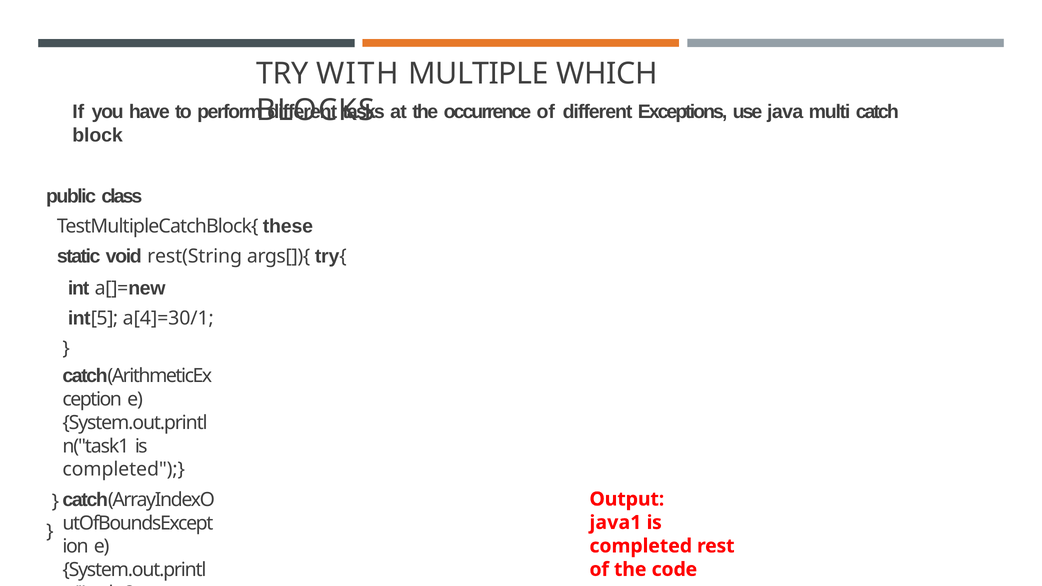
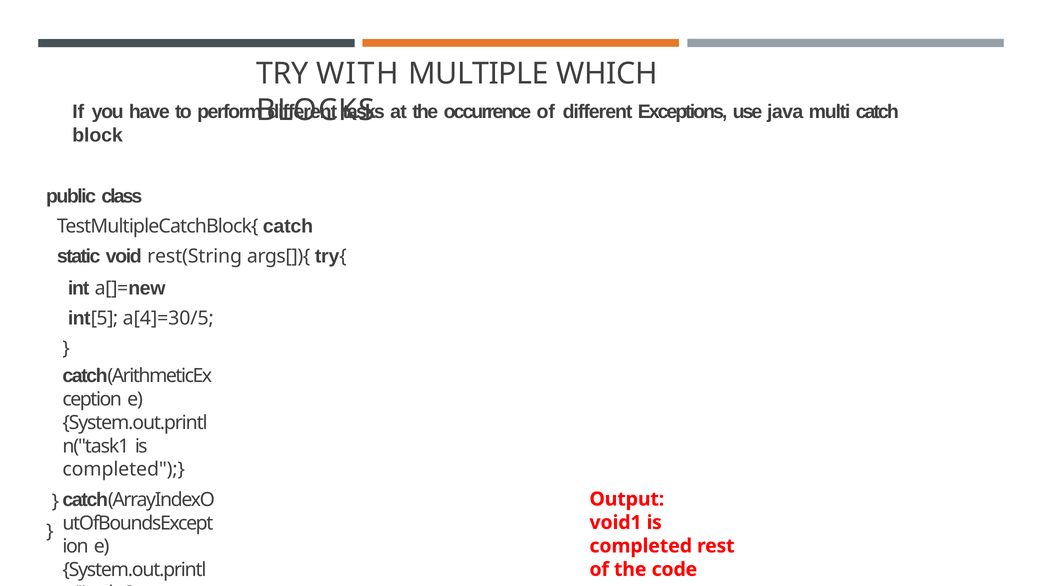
TestMultipleCatchBlock{ these: these -> catch (288, 226)
a[4]=30/1: a[4]=30/1 -> a[4]=30/5 (168, 318)
java1: java1 -> void1 (616, 523)
